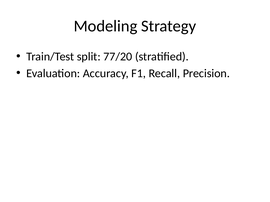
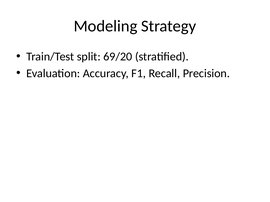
77/20: 77/20 -> 69/20 (118, 57)
